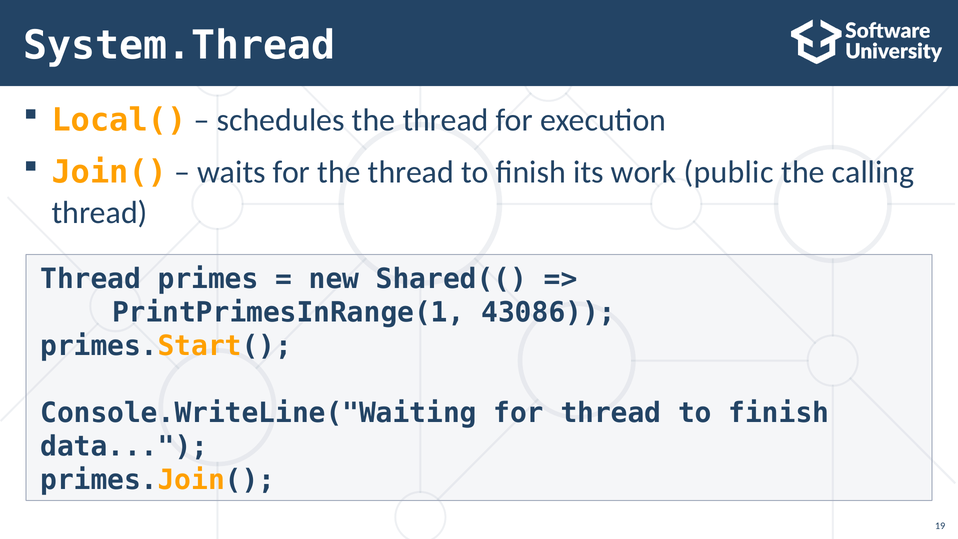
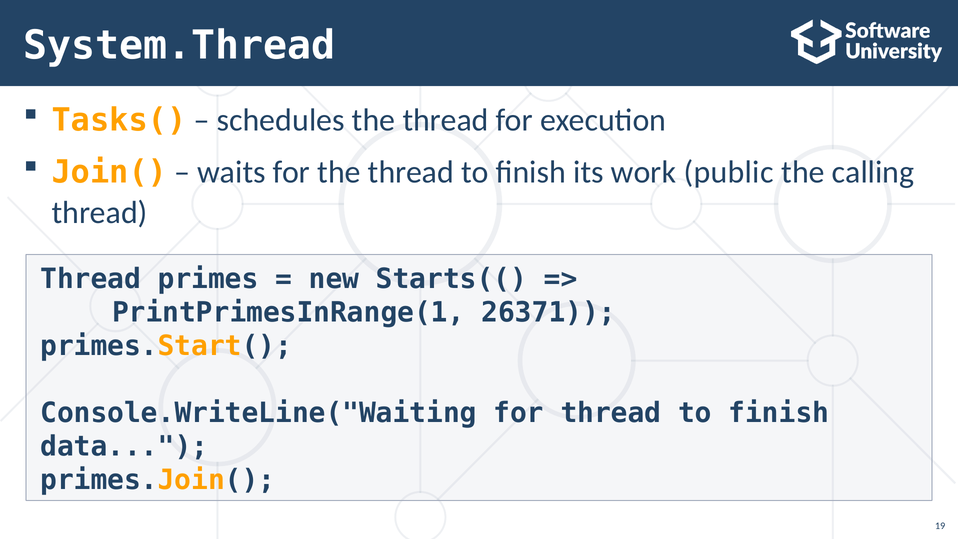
Local(: Local( -> Tasks( (119, 120)
Shared((: Shared(( -> Starts(( (451, 279)
43086: 43086 -> 26371 (549, 312)
